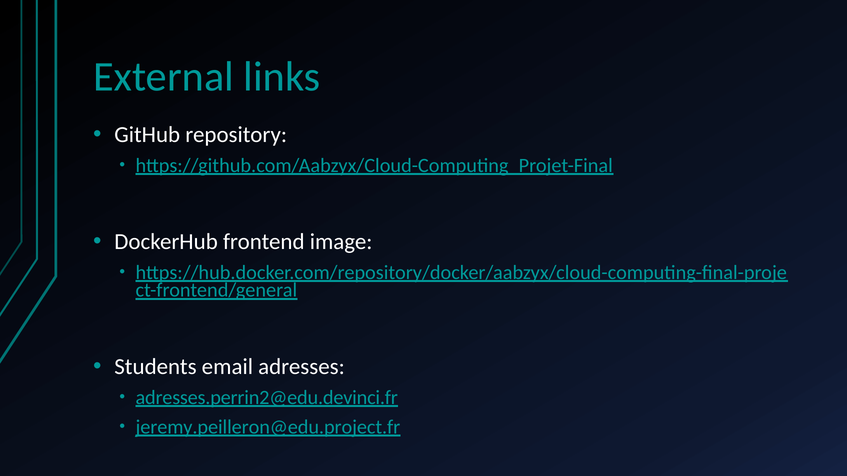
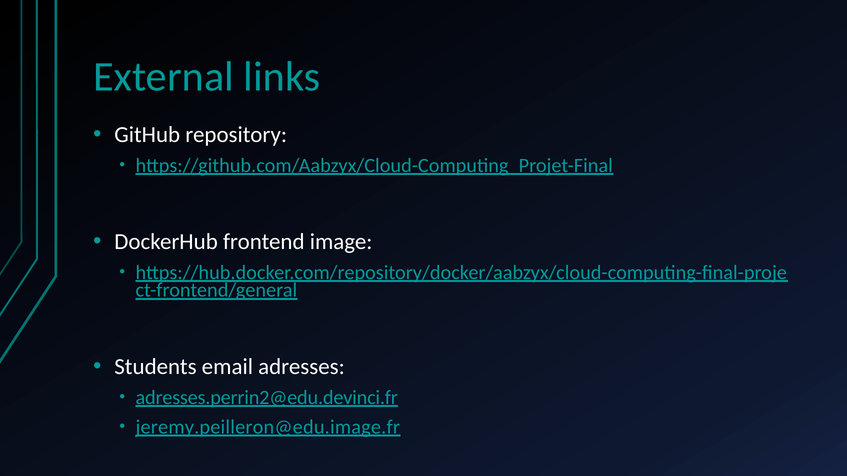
jeremy.peilleron@edu.project.fr: jeremy.peilleron@edu.project.fr -> jeremy.peilleron@edu.image.fr (268, 427)
